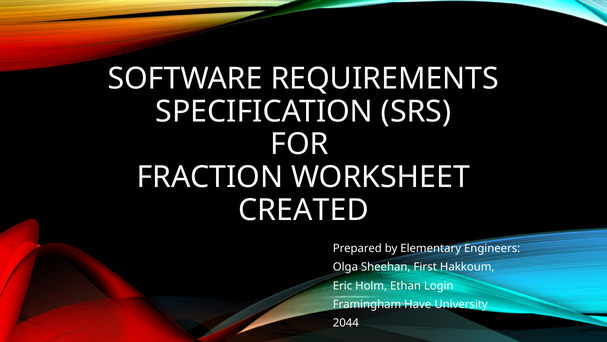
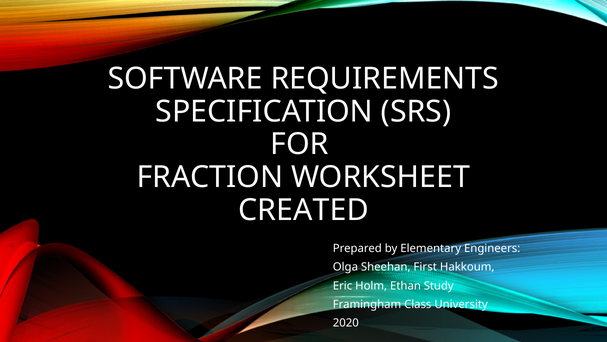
Login: Login -> Study (439, 285)
Have: Have -> Class (418, 304)
2044: 2044 -> 2020 (346, 323)
